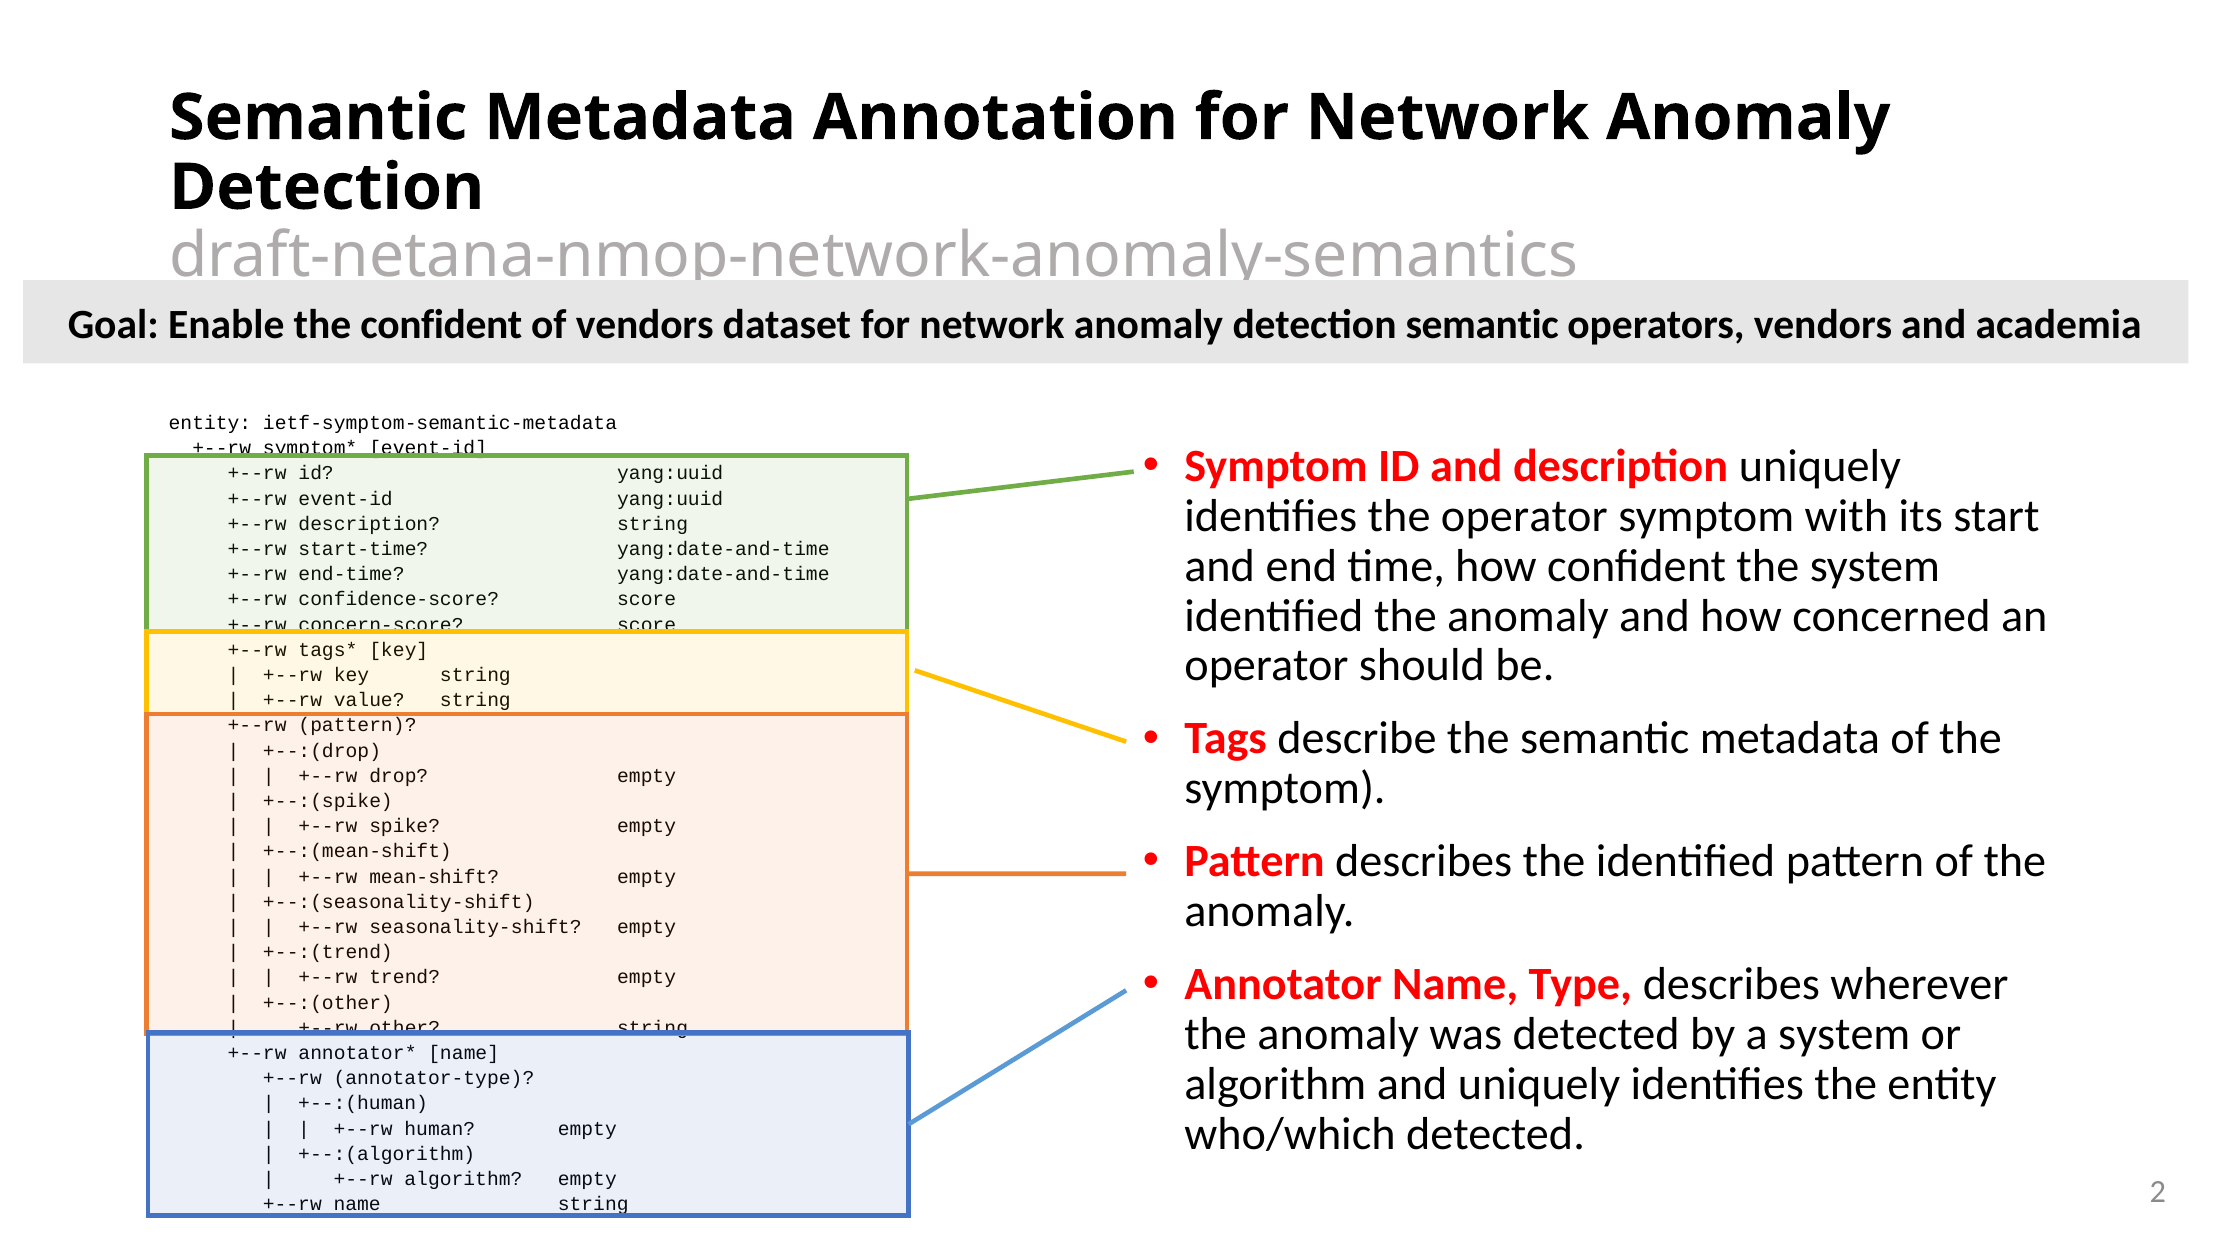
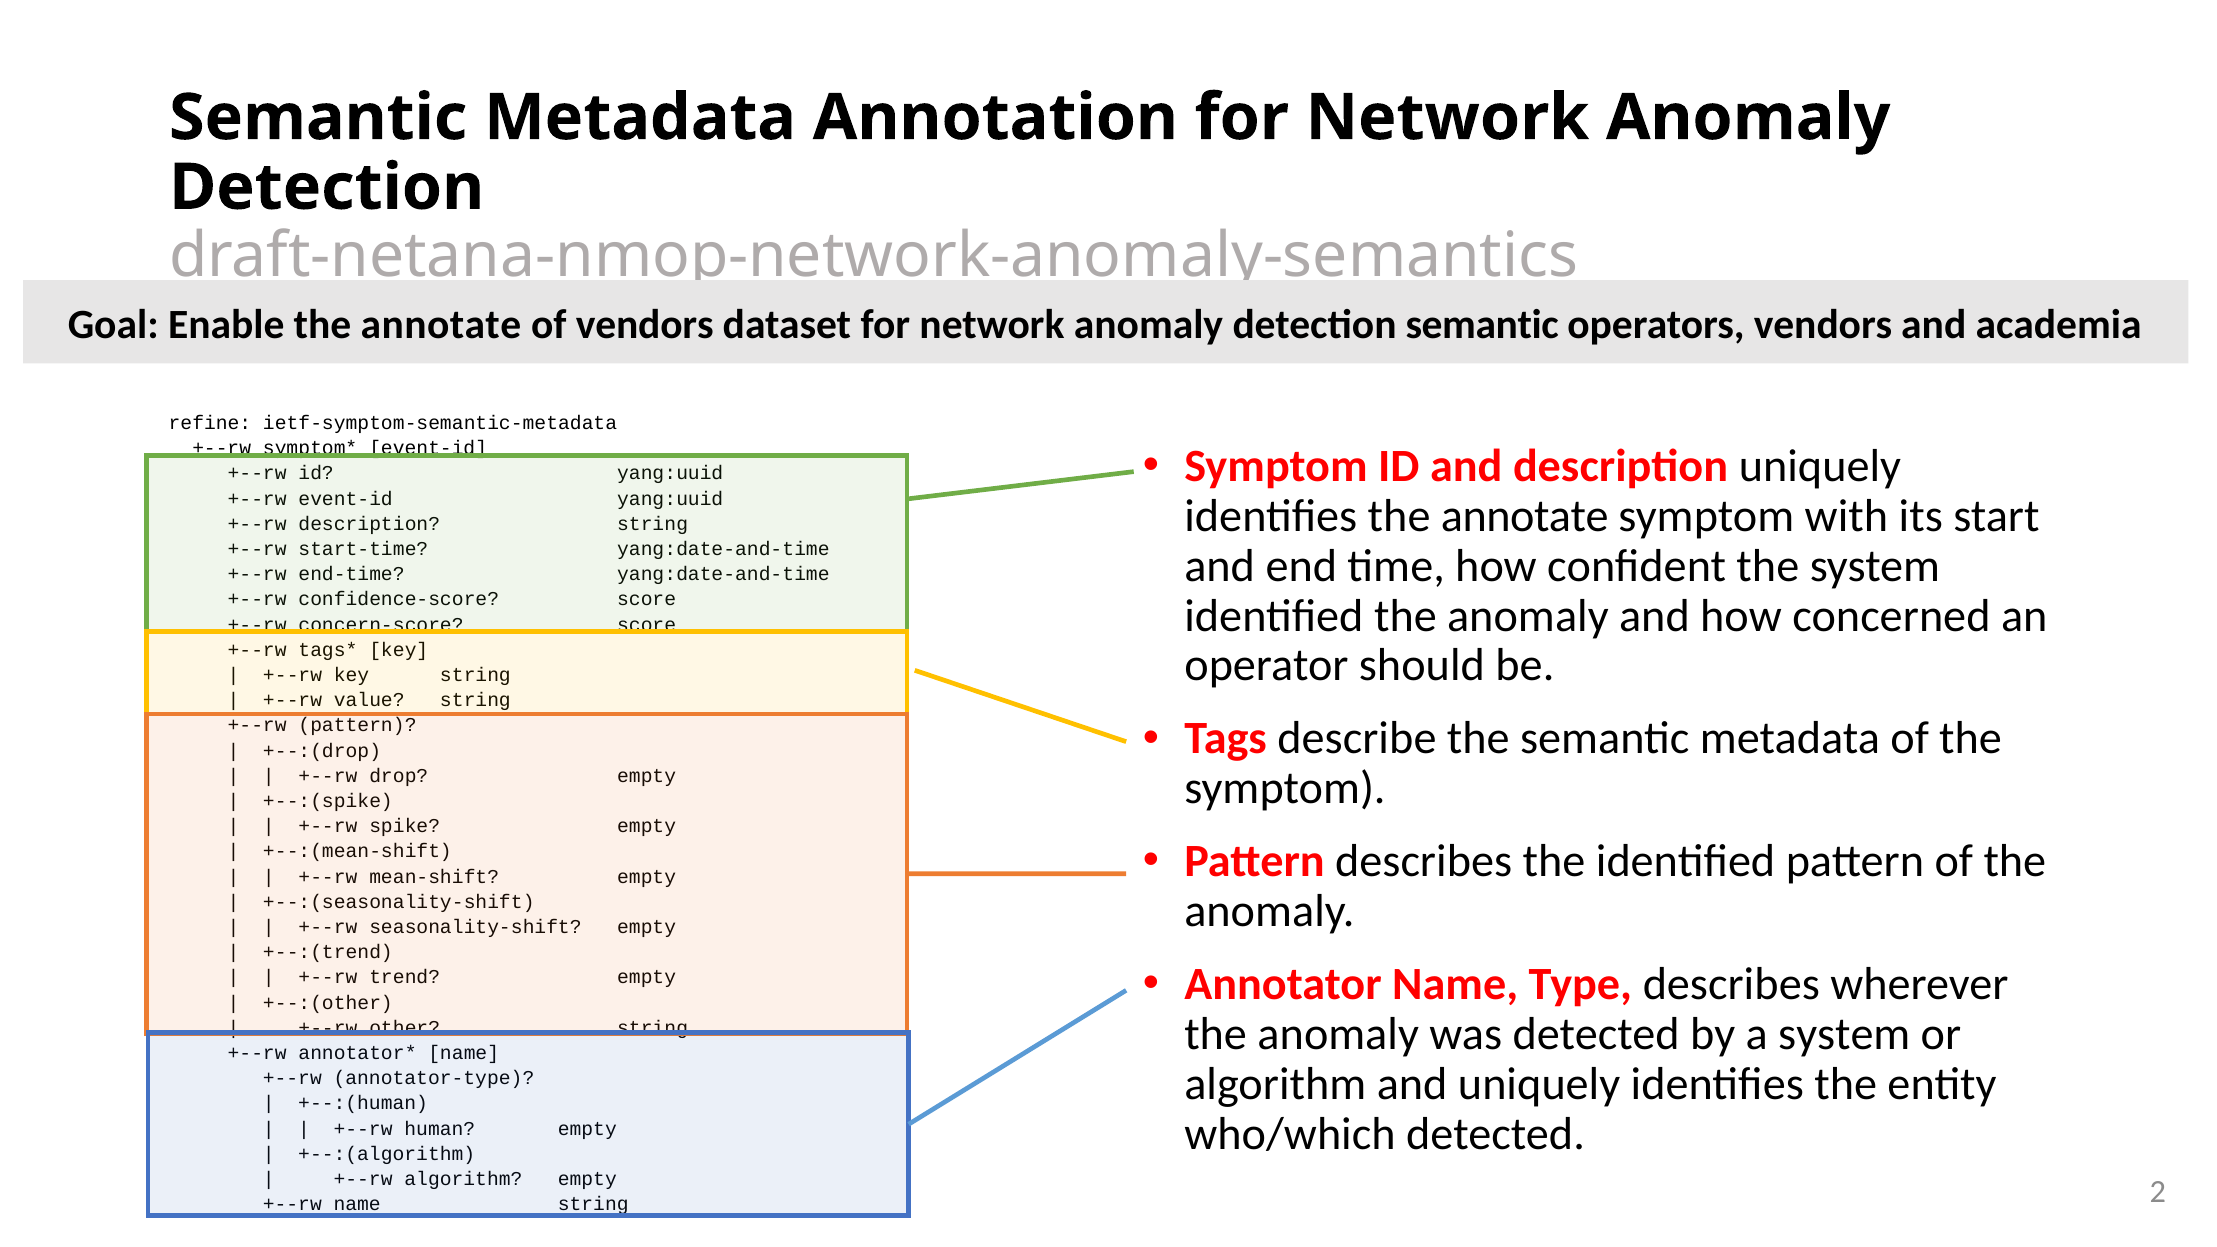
Enable the confident: confident -> annotate (441, 325)
entity: entity -> refine (210, 423)
identifies the operator: operator -> annotate (1525, 516)
